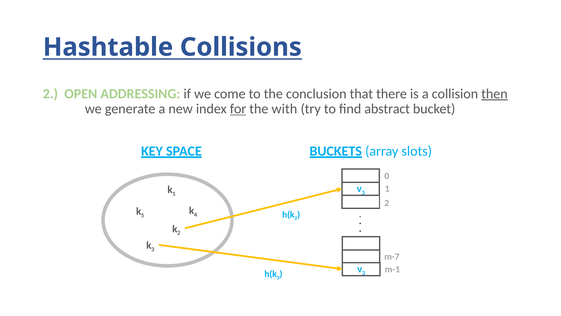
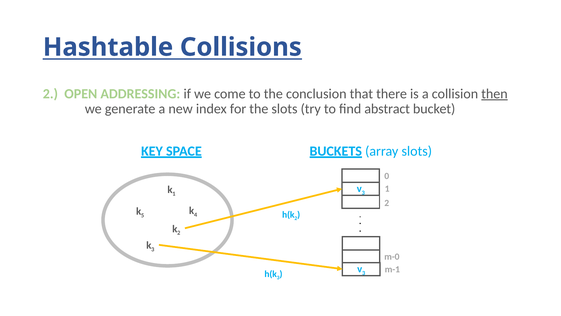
for underline: present -> none (238, 109)
the with: with -> slots (284, 109)
m-7: m-7 -> m-0 (392, 256)
